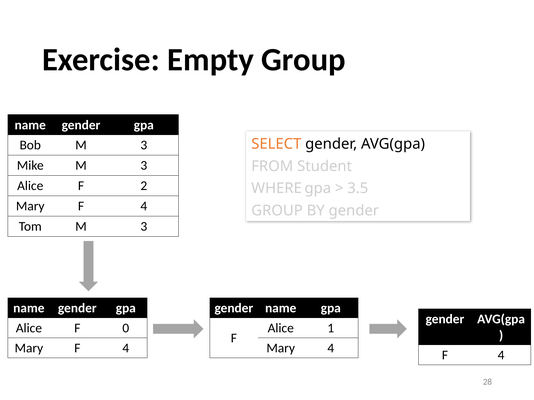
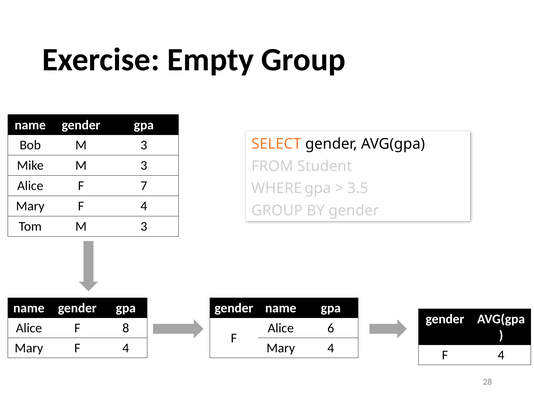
2: 2 -> 7 (144, 186)
0: 0 -> 8 (126, 329)
1: 1 -> 6 (331, 329)
